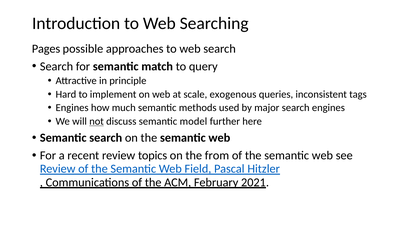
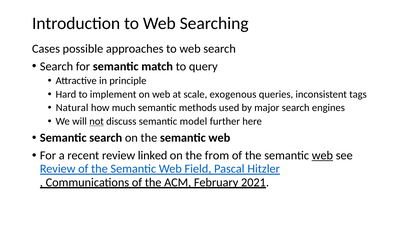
Pages: Pages -> Cases (46, 49)
Engines: Engines -> Natural (72, 108)
topics: topics -> linked (153, 156)
web underline: none -> present (322, 156)
